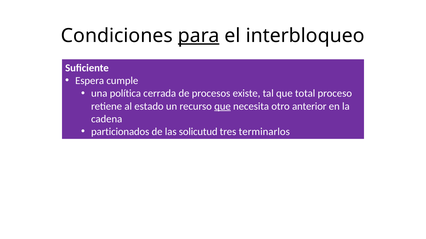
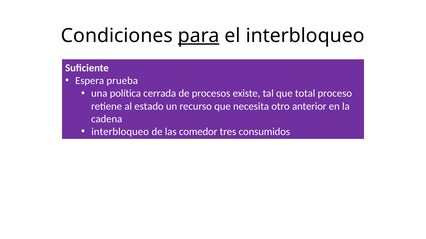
cumple: cumple -> prueba (122, 81)
que underline: present -> none (222, 106)
particionados: particionados -> interbloqueo (120, 132)
solicutud: solicutud -> comedor (198, 132)
terminarlos: terminarlos -> consumidos (264, 132)
